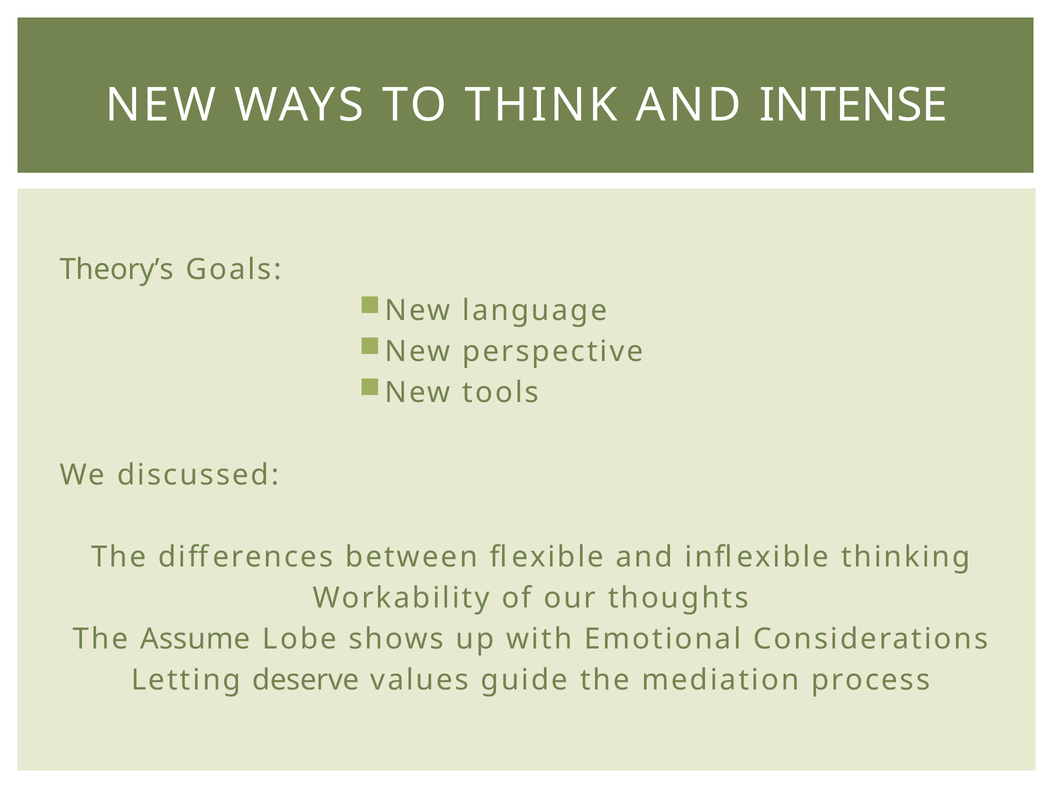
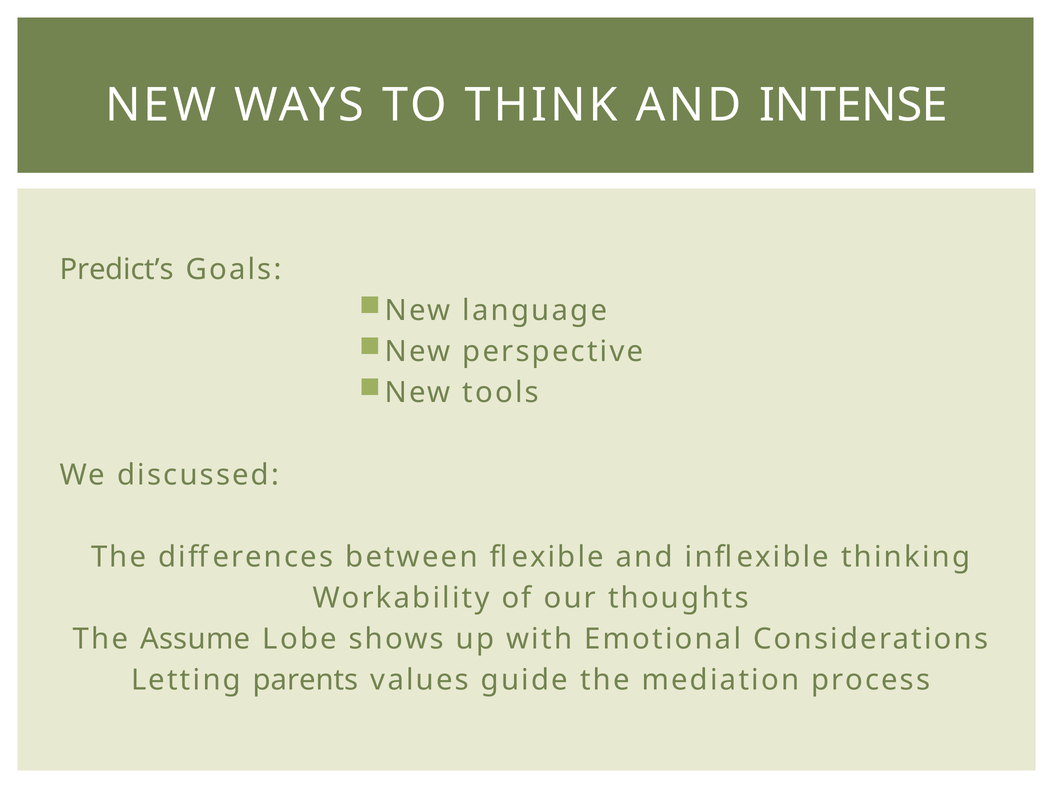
Theory’s: Theory’s -> Predict’s (117, 269)
deserve: deserve -> parents (306, 680)
